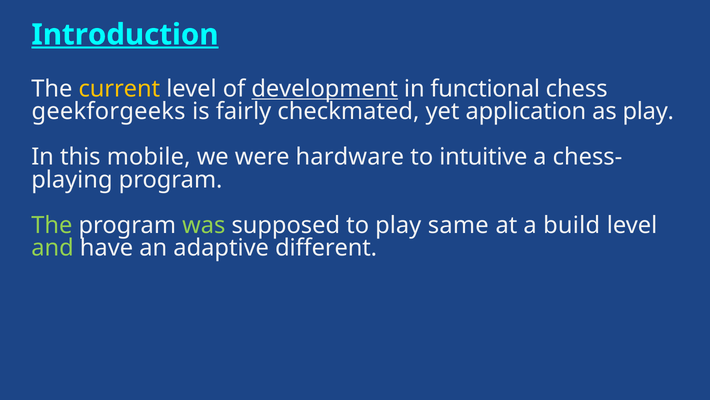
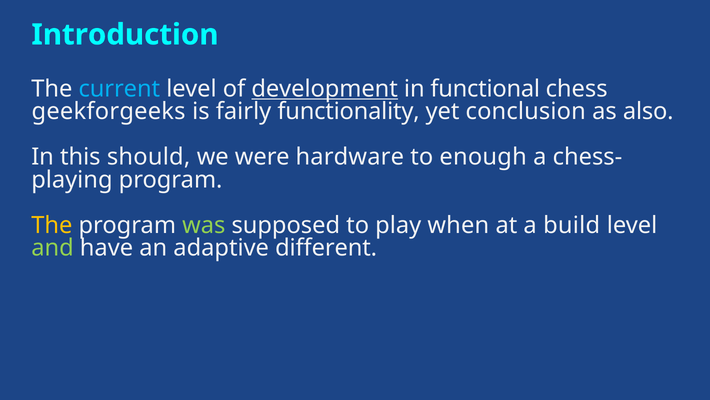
Introduction underline: present -> none (125, 35)
current colour: yellow -> light blue (119, 89)
checkmated: checkmated -> functionality (349, 111)
application: application -> conclusion (526, 111)
as play: play -> also (648, 111)
mobile: mobile -> should (149, 157)
intuitive: intuitive -> enough (483, 157)
The colour: light green -> yellow (52, 225)
same: same -> when (458, 225)
